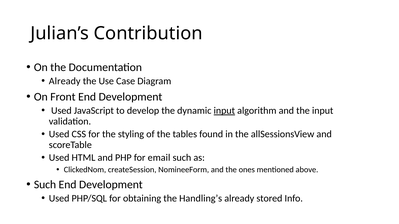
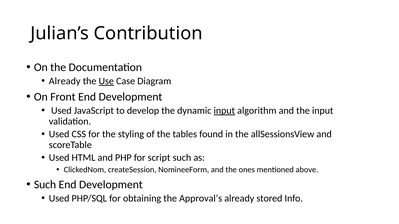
Use underline: none -> present (106, 81)
email: email -> script (159, 158)
Handling’s: Handling’s -> Approval’s (201, 199)
